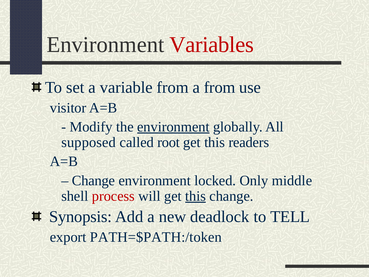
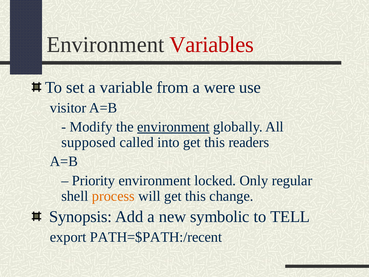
a from: from -> were (220, 87)
root: root -> into (169, 142)
Change: Change -> Priority (94, 180)
middle: middle -> regular (292, 180)
process colour: red -> orange (113, 196)
this underline: present -> none (196, 196)
deadlock: deadlock -> symbolic (220, 217)
PATH=$PATH:/token: PATH=$PATH:/token -> PATH=$PATH:/recent (156, 237)
